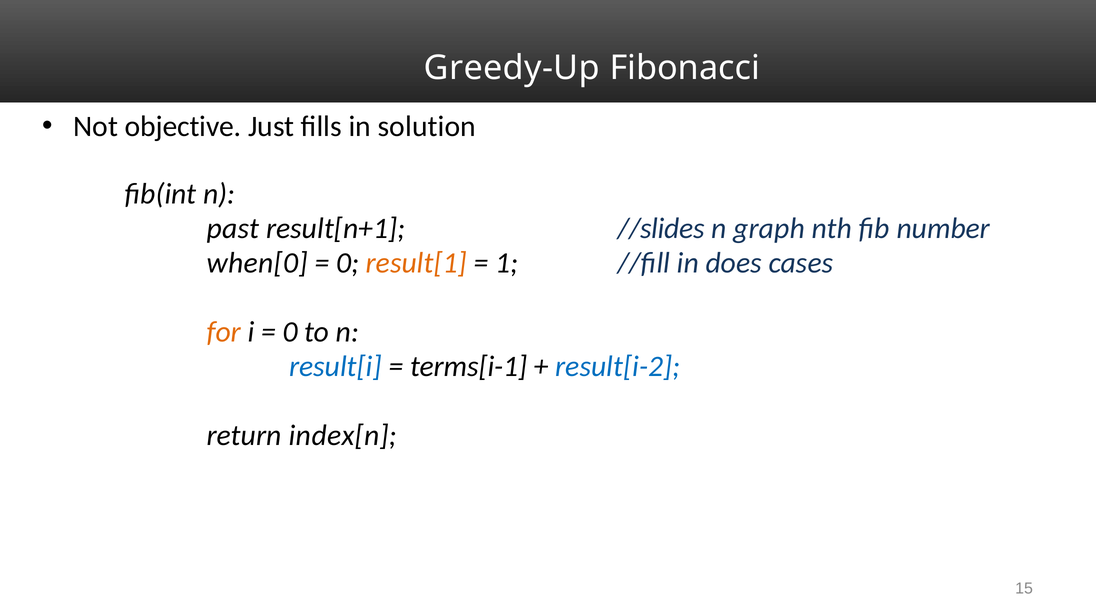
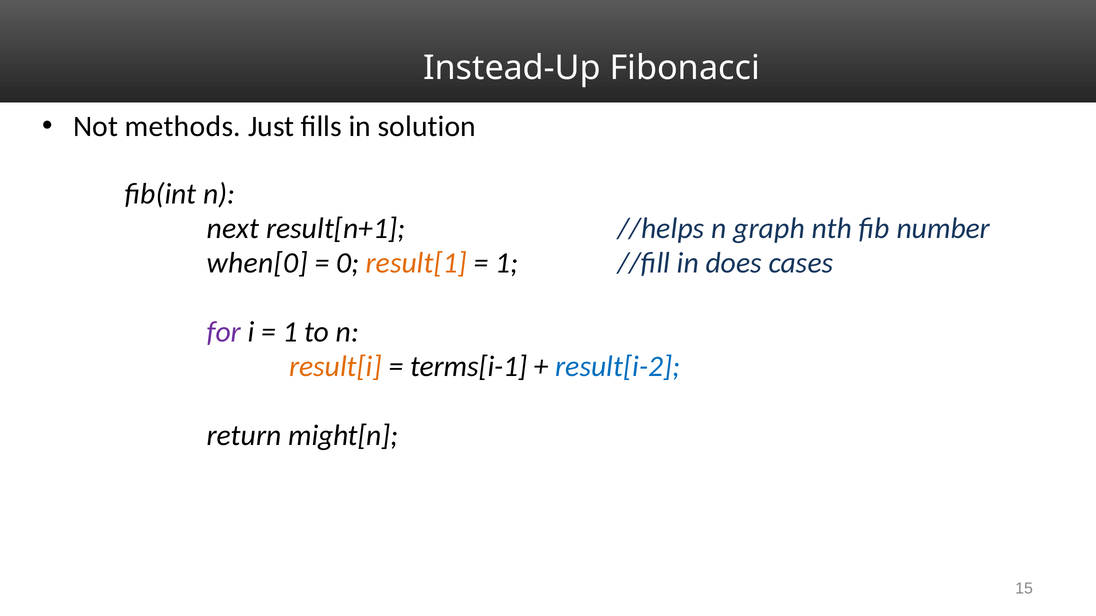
Greedy-Up: Greedy-Up -> Instead-Up (512, 68)
objective: objective -> methods (183, 127)
past: past -> next (233, 229)
//slides: //slides -> //helps (661, 229)
for colour: orange -> purple (224, 332)
0: 0 -> 1 (290, 332)
result[i colour: blue -> orange (335, 367)
index[n: index[n -> might[n (343, 436)
